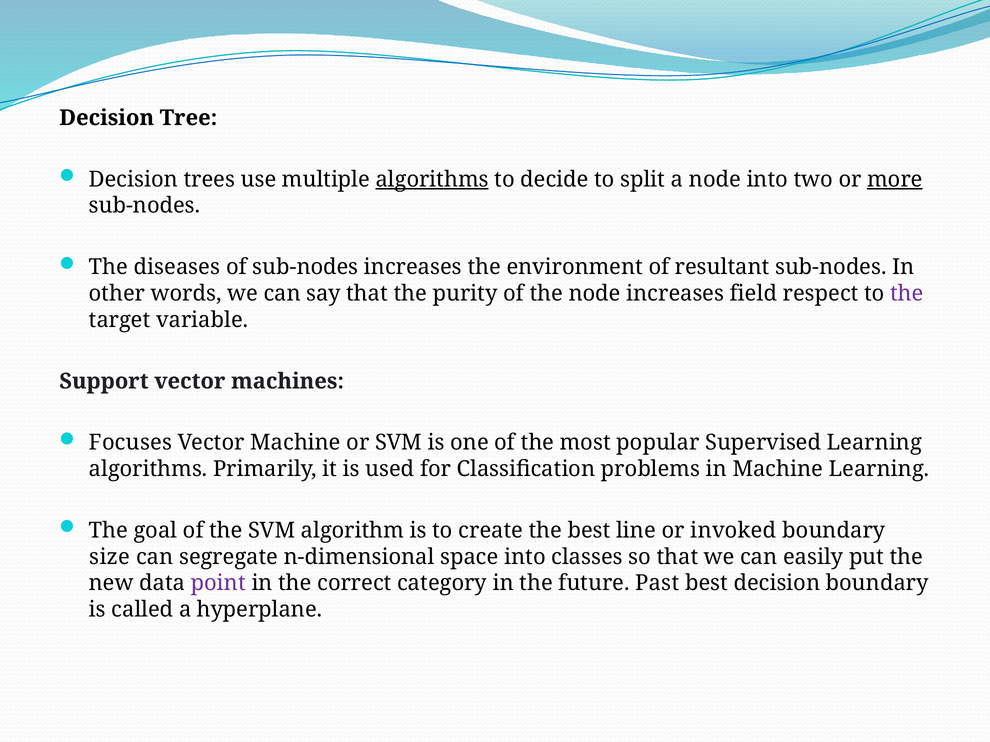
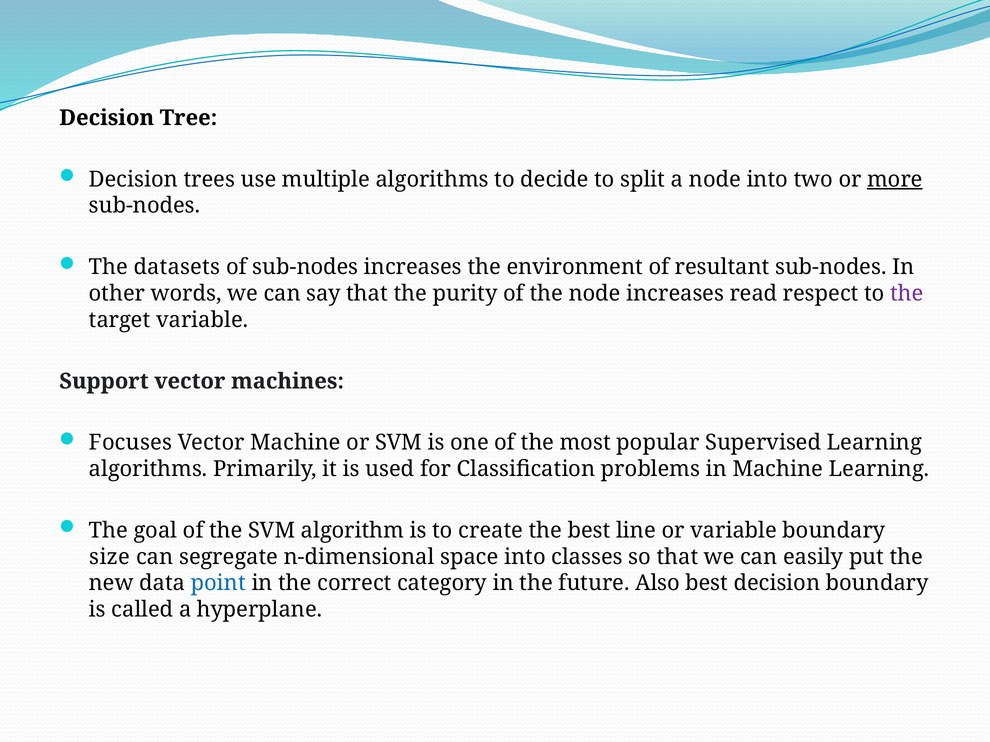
algorithms underline: present -> none (432, 179)
diseases: diseases -> datasets (177, 267)
field: field -> read (754, 294)
or invoked: invoked -> variable (734, 531)
point colour: purple -> blue (218, 584)
Past: Past -> Also (657, 584)
